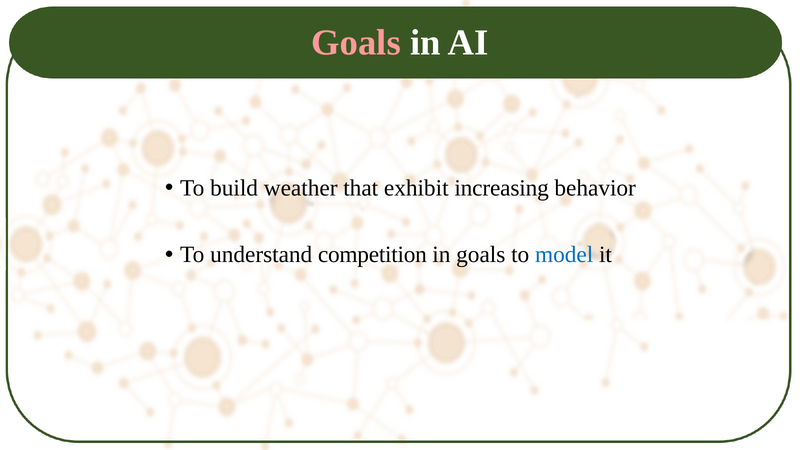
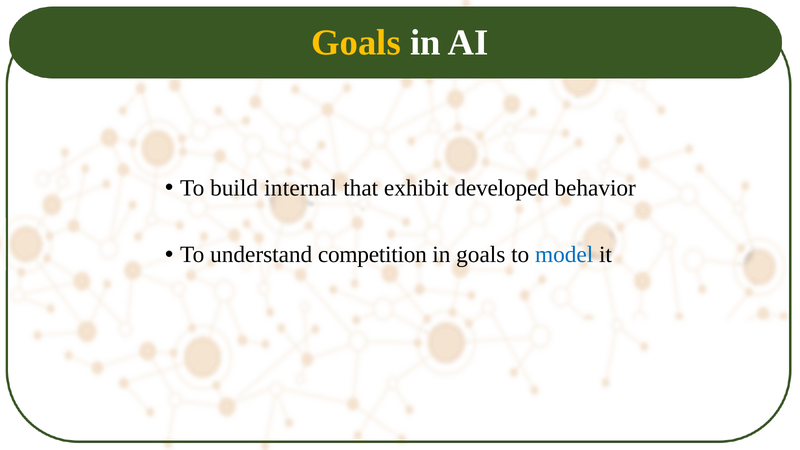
Goals colour: pink -> yellow (356, 43)
weather: weather -> internal (301, 188)
increasing: increasing -> developed (502, 188)
